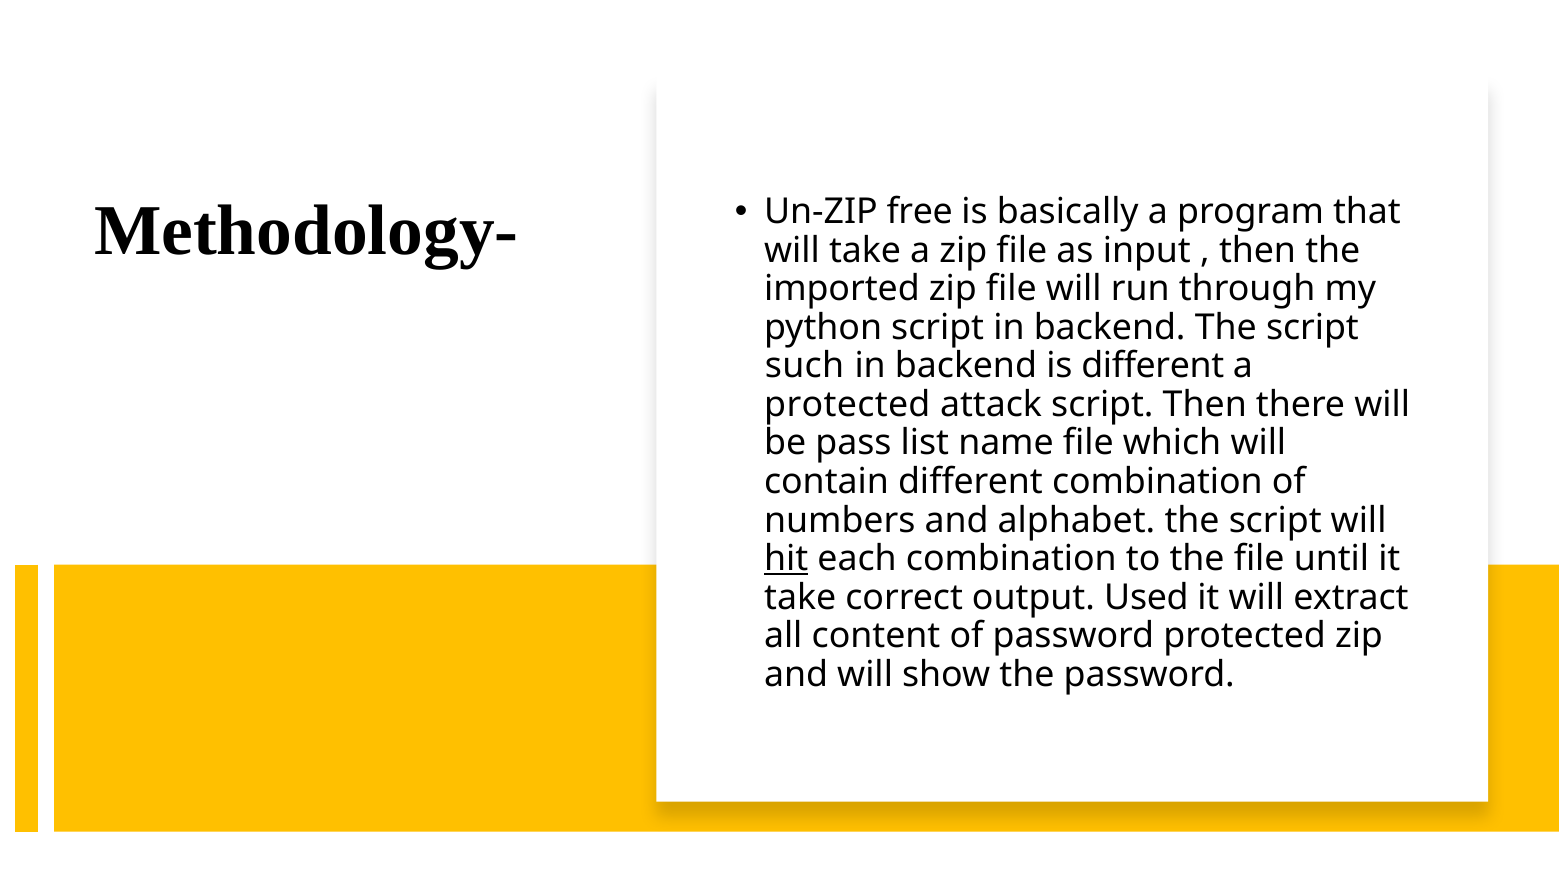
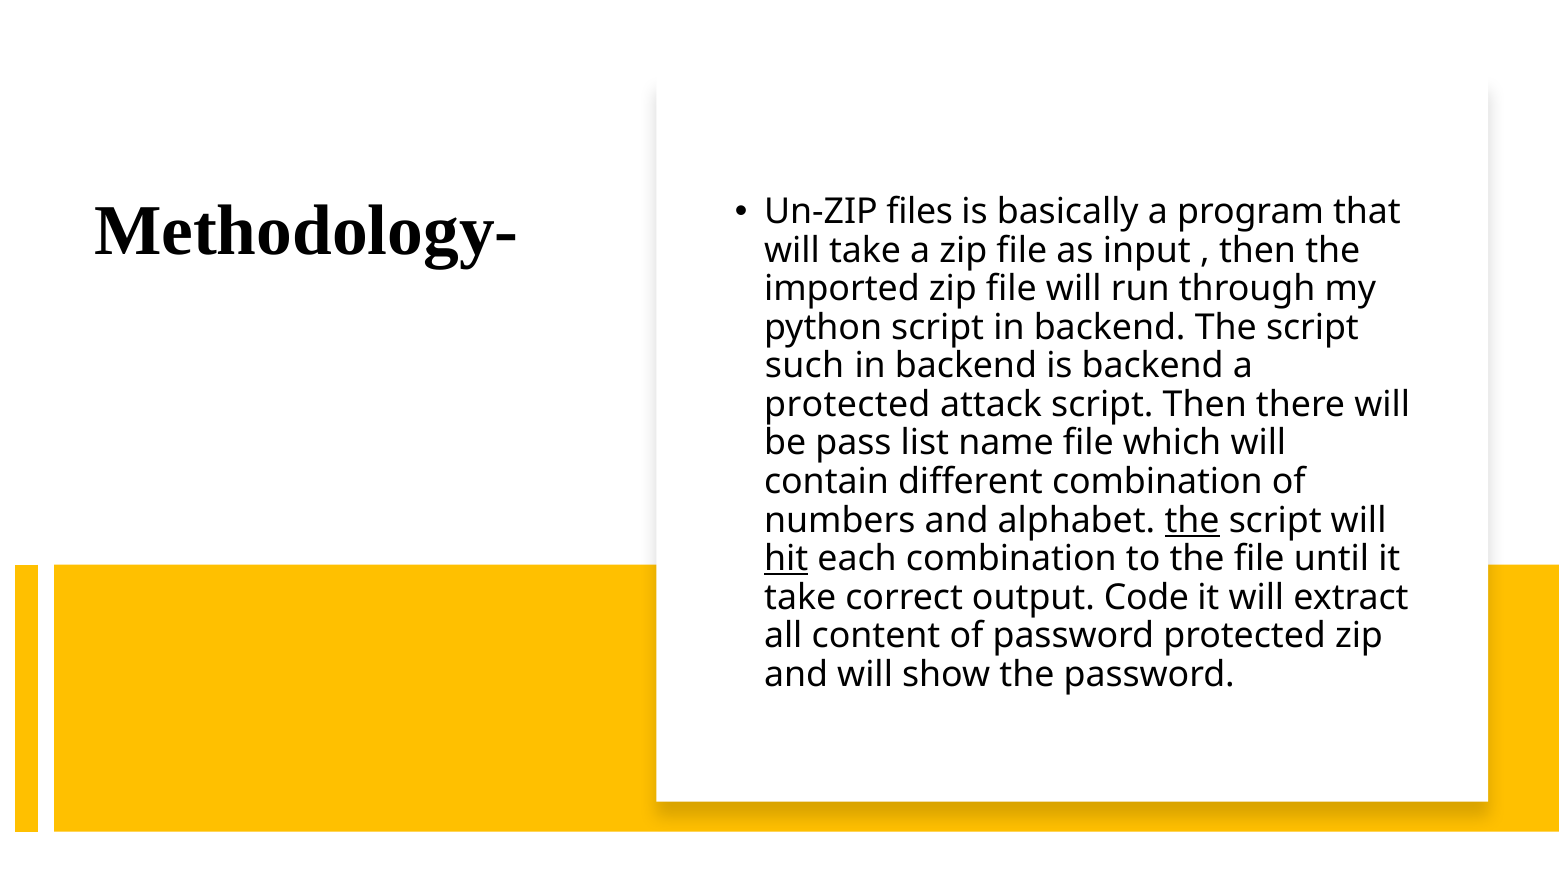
free: free -> files (920, 212)
is different: different -> backend (1153, 366)
the underline: none -> present (1192, 520)
Used: Used -> Code (1146, 597)
